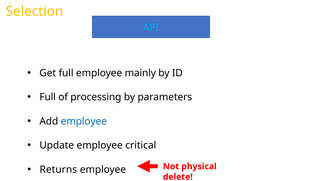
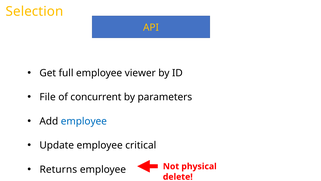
API colour: light blue -> yellow (151, 27)
mainly: mainly -> viewer (140, 73)
Full: Full -> File (48, 97)
processing: processing -> concurrent (96, 97)
